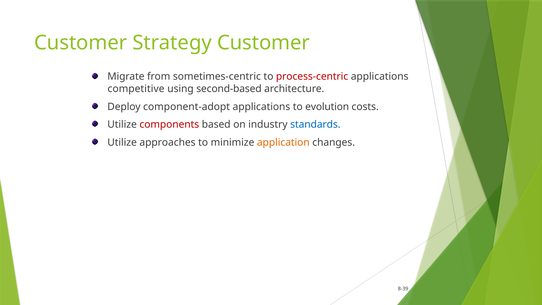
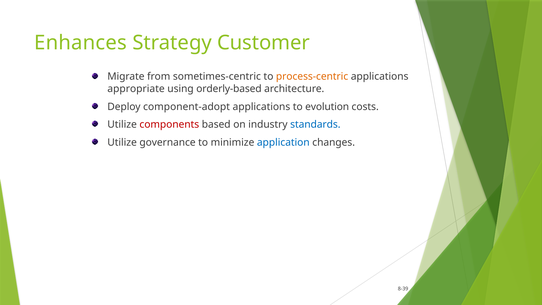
Customer: Customer -> Enhances (81, 43)
process-centric colour: red -> orange (312, 77)
competitive: competitive -> appropriate (136, 89)
second-based: second-based -> orderly-based (229, 89)
approaches: approaches -> governance (168, 142)
application colour: orange -> blue (283, 142)
